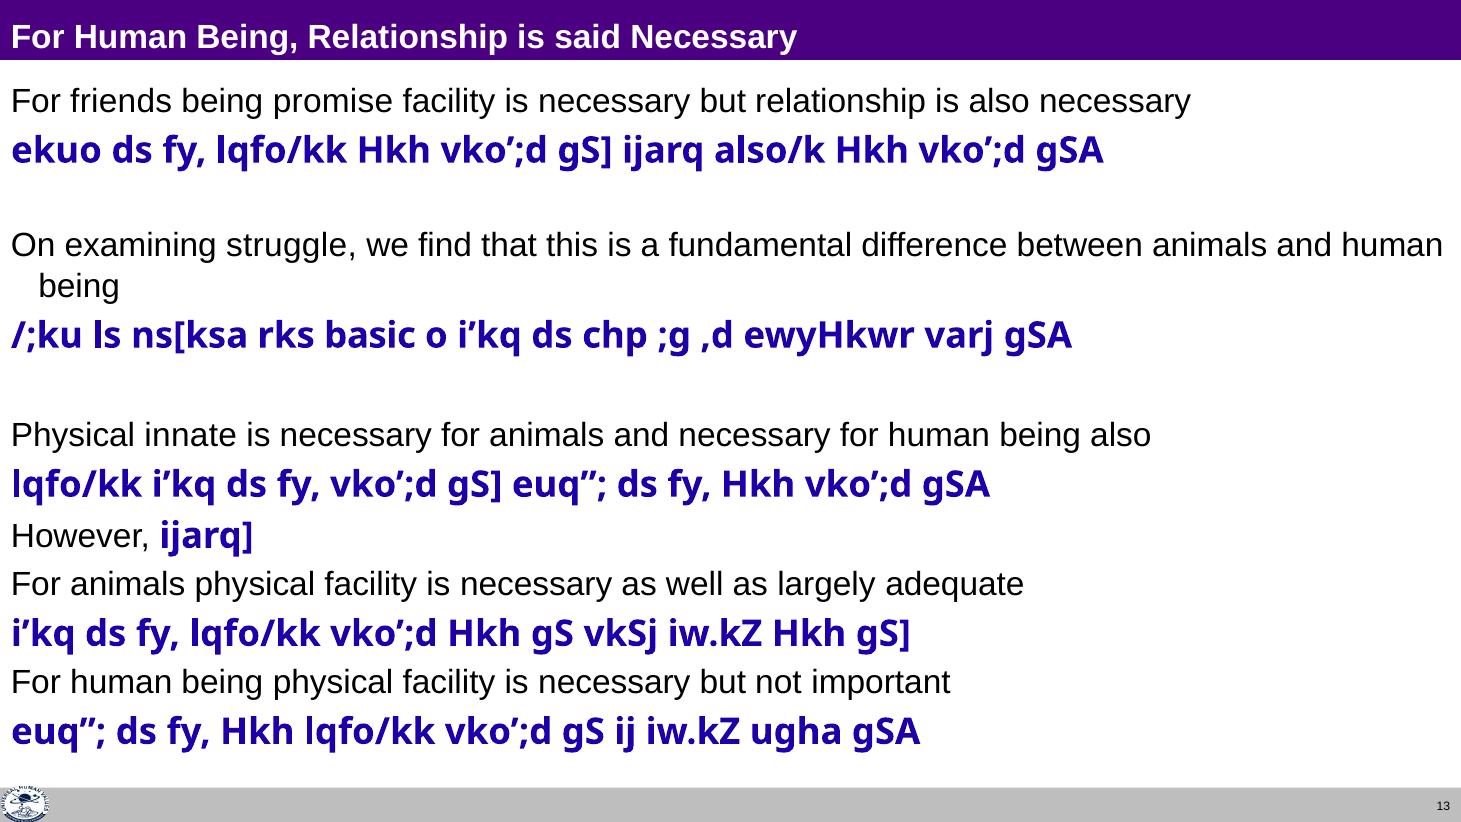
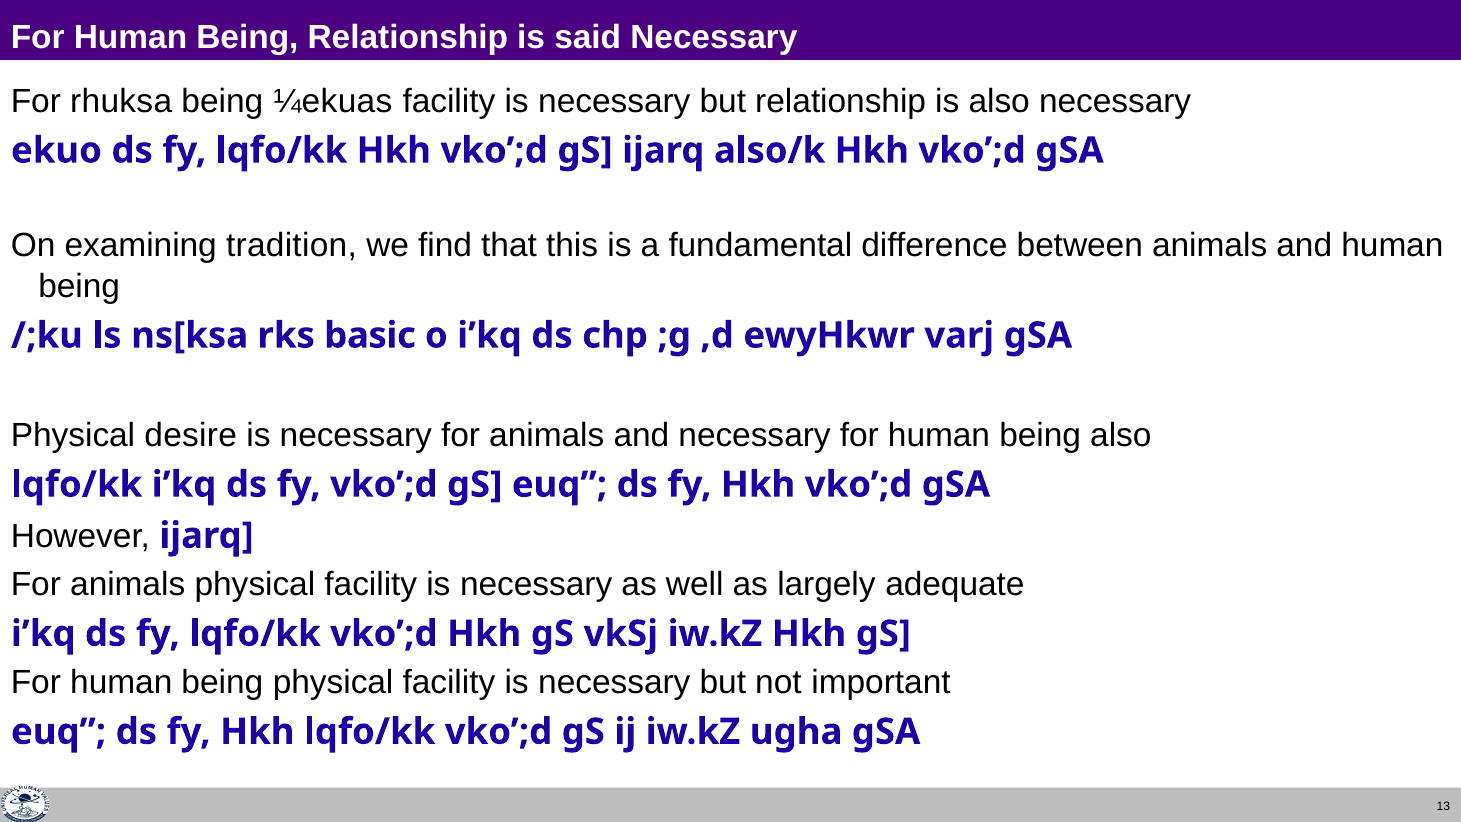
friends: friends -> rhuksa (121, 101)
promise: promise -> ¼ekuas (333, 101)
struggle: struggle -> tradition (291, 246)
innate: innate -> desire (191, 435)
